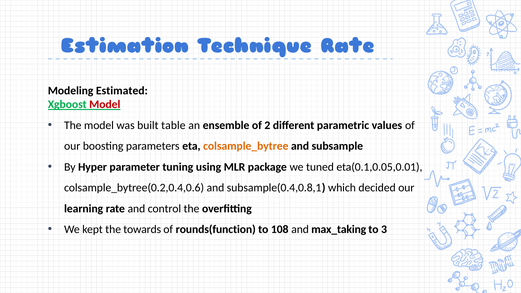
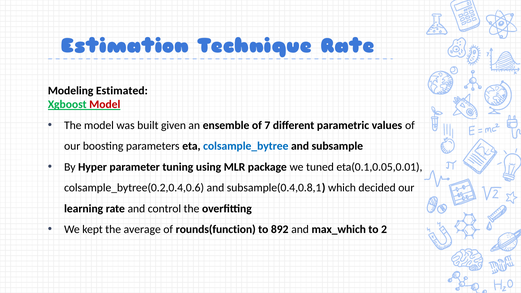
table: table -> given (173, 125)
2: 2 -> 7 (267, 125)
colsample_bytree colour: orange -> blue (246, 146)
towards: towards -> average (142, 229)
108: 108 -> 892 (280, 229)
max_taking: max_taking -> max_which (339, 229)
3: 3 -> 2 (384, 229)
